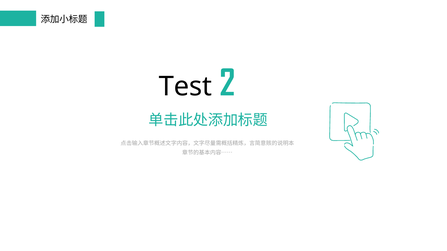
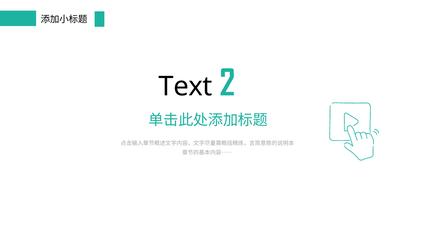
Test: Test -> Text (185, 87)
